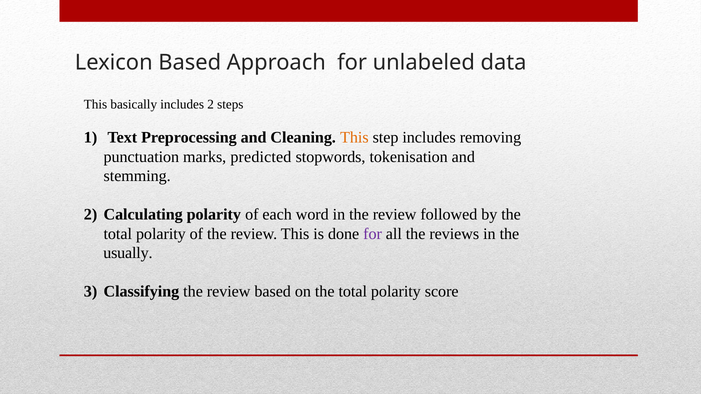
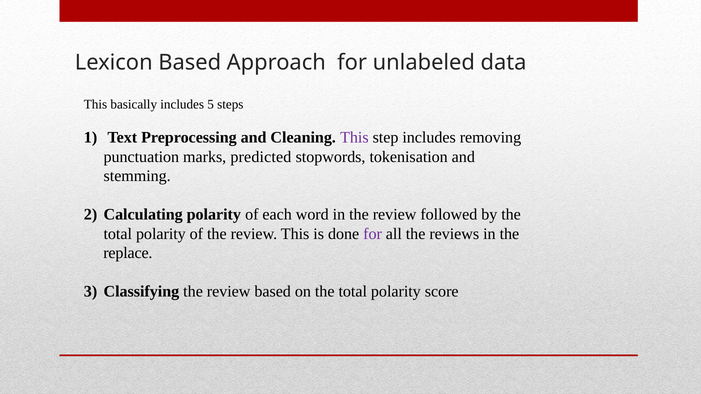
includes 2: 2 -> 5 (211, 105)
This colour: orange -> purple (354, 138)
usually: usually -> replace (128, 253)
